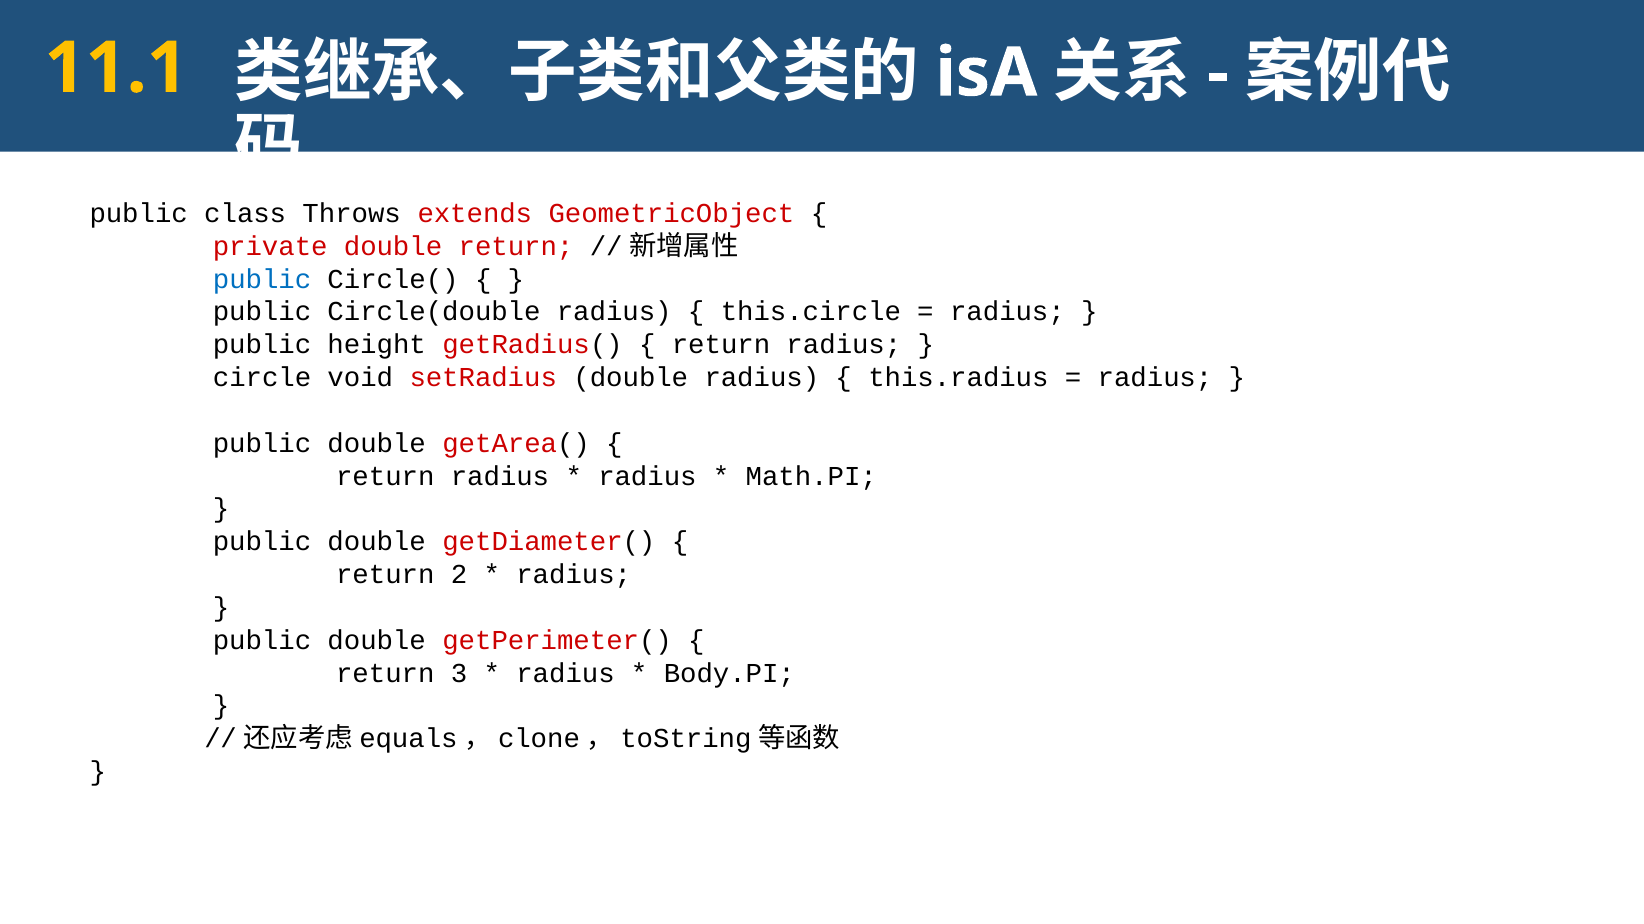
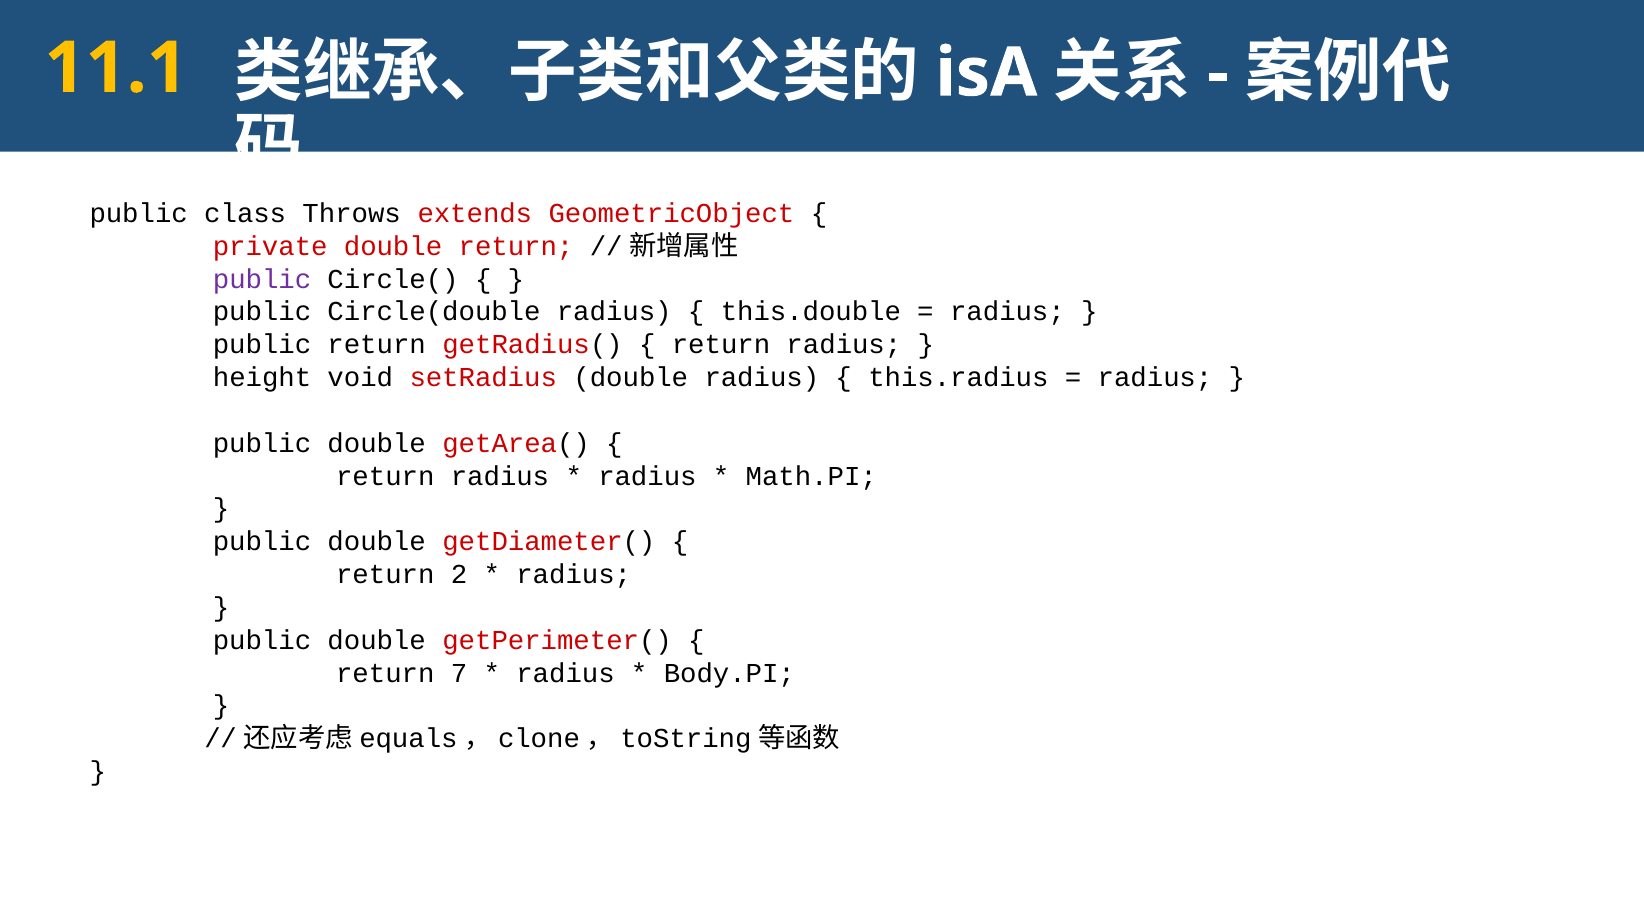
public colour: blue -> purple (262, 279)
this.circle: this.circle -> this.double (811, 312)
public height: height -> return (377, 345)
circle: circle -> height (262, 378)
3: 3 -> 7 (459, 674)
